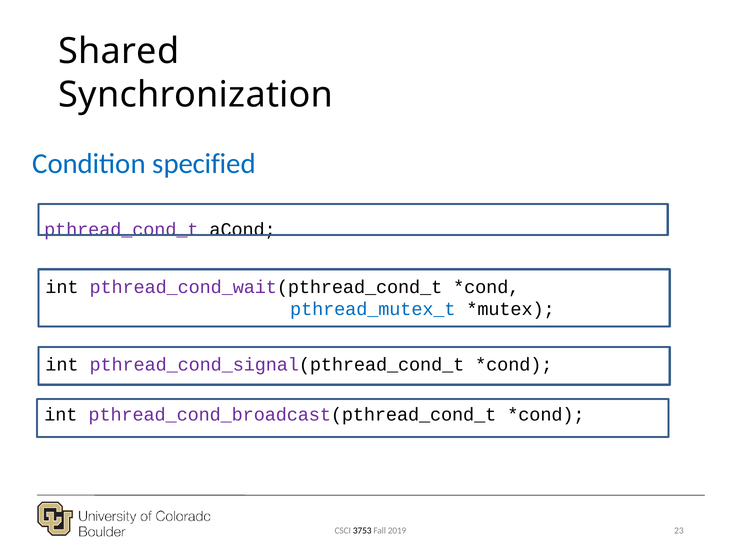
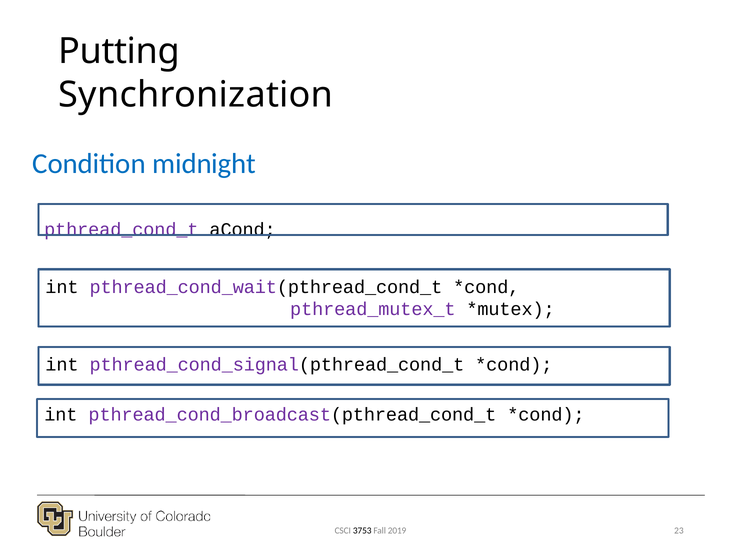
Shared: Shared -> Putting (119, 51)
specified: specified -> midnight (204, 164)
pthread_mutex_t colour: blue -> purple (373, 309)
